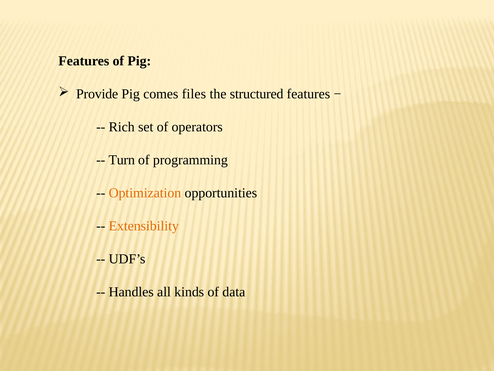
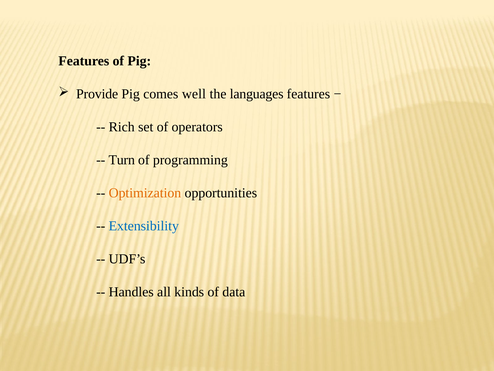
files: files -> well (194, 94)
structured: structured -> languages (257, 94)
Extensibility colour: orange -> blue (144, 226)
